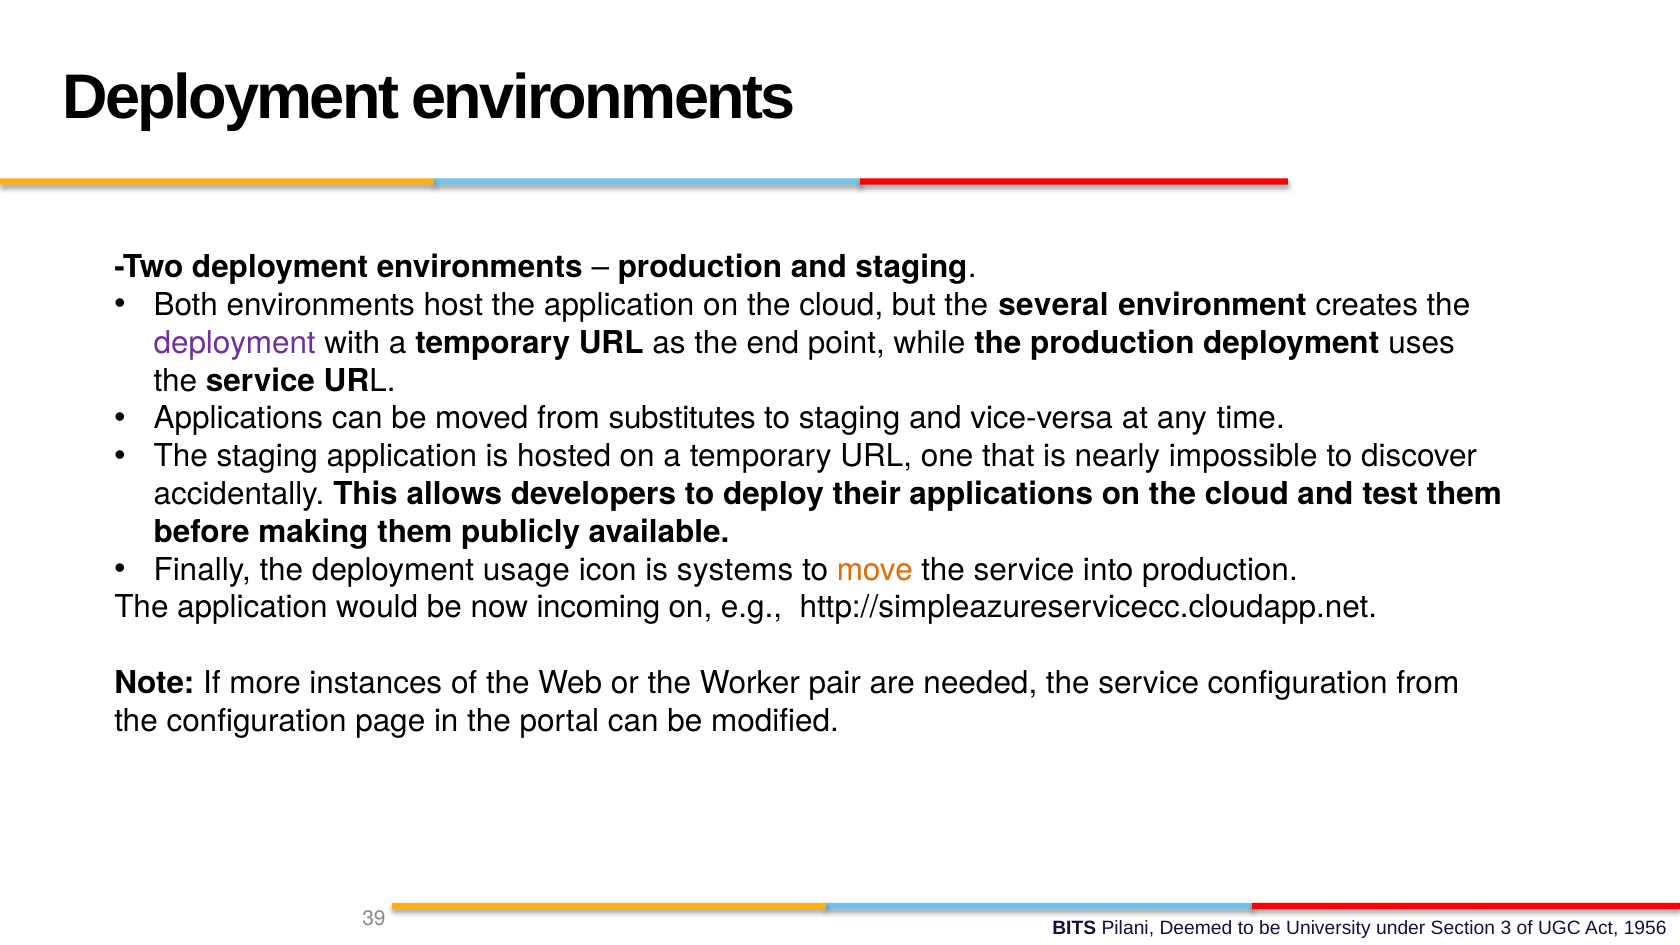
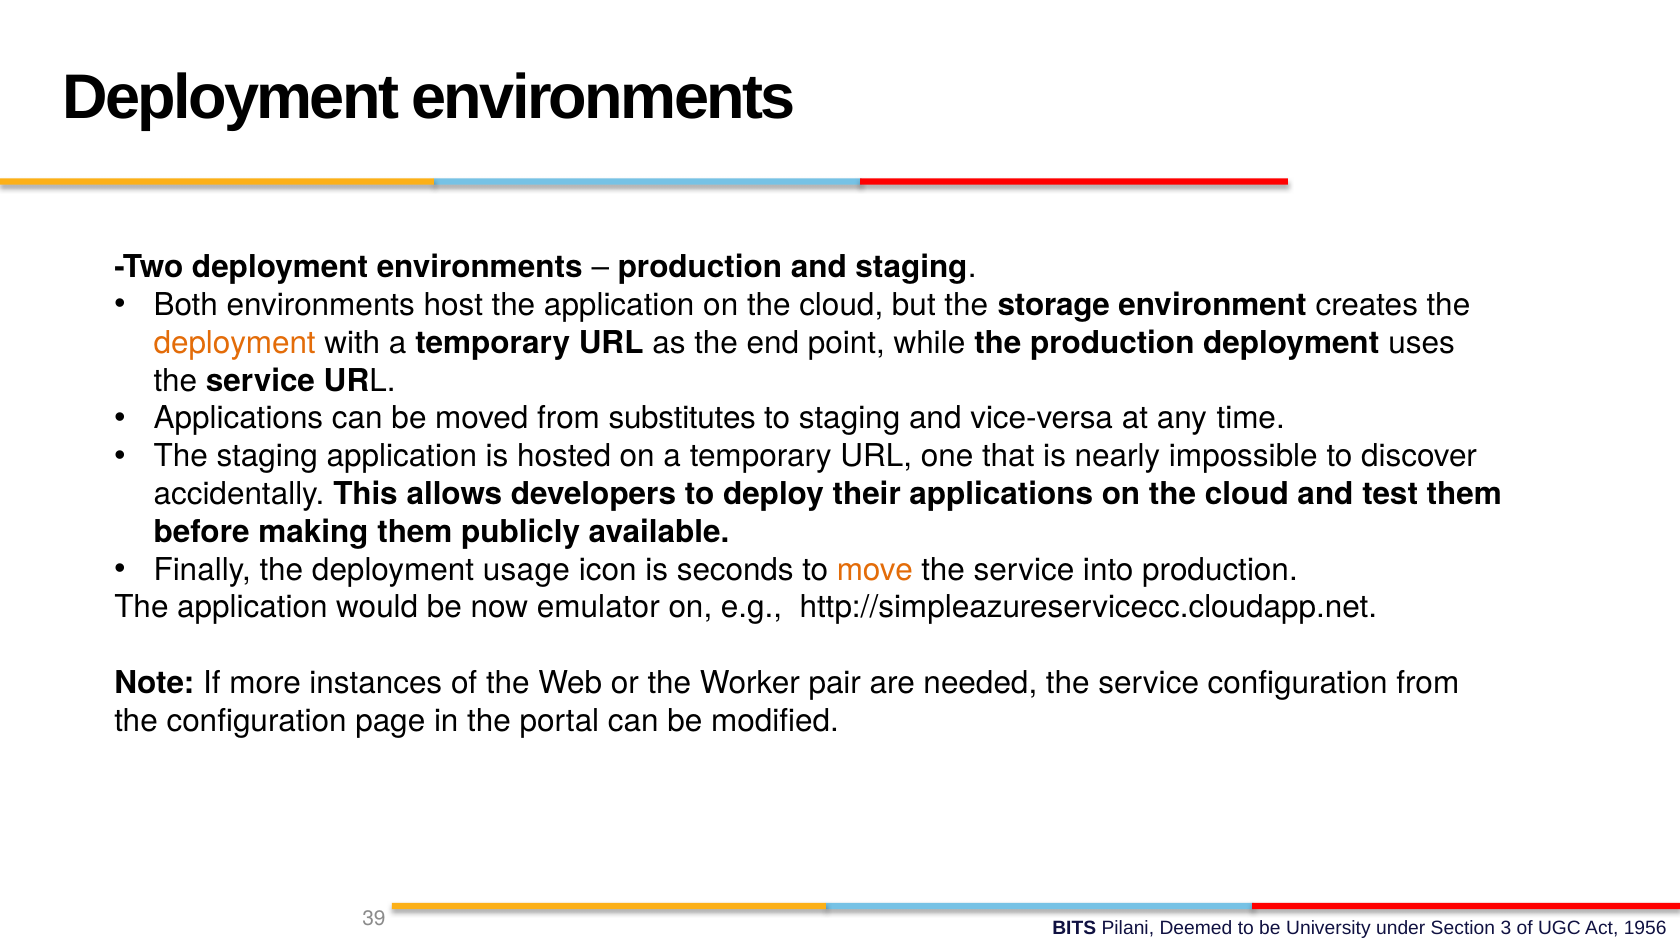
several: several -> storage (1054, 305)
deployment colour: purple -> orange (235, 343)
systems: systems -> seconds (735, 570)
incoming: incoming -> emulator (598, 608)
